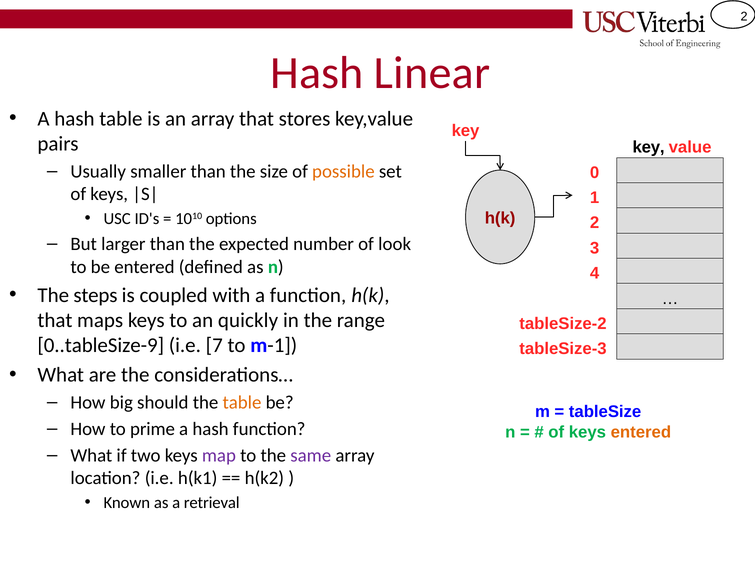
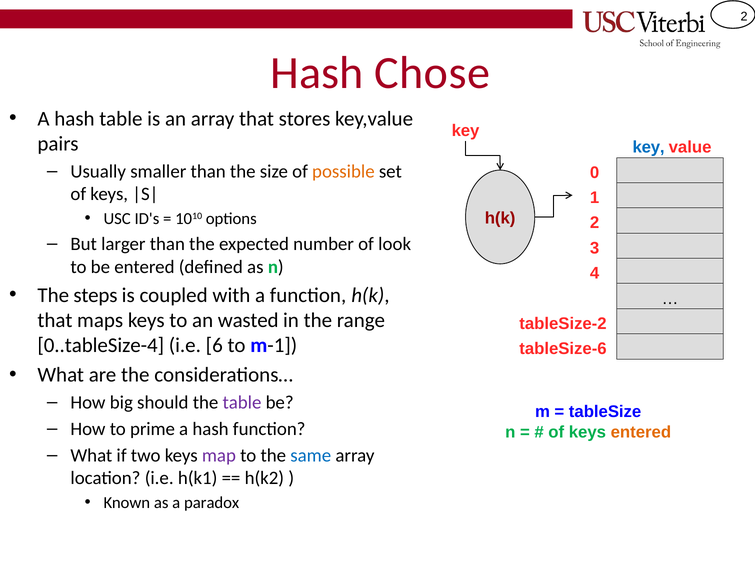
Linear: Linear -> Chose (432, 73)
key colour: black -> blue (649, 147)
quickly: quickly -> wasted (248, 320)
0..tableSize-9: 0..tableSize-9 -> 0..tableSize-4 (101, 345)
7: 7 -> 6 (214, 345)
tableSize-3: tableSize-3 -> tableSize-6 (563, 348)
table colour: orange -> purple (242, 402)
same colour: purple -> blue (311, 455)
retrieval: retrieval -> paradox (212, 502)
